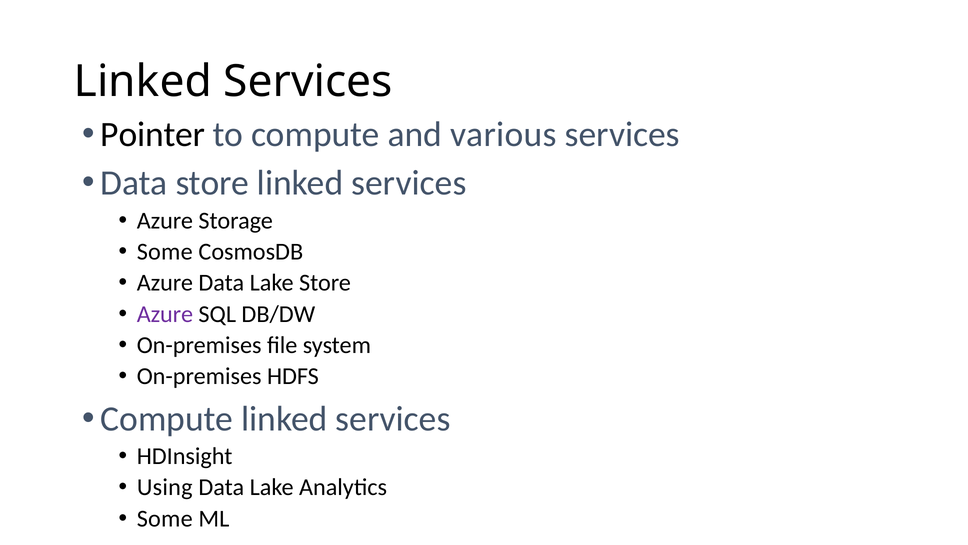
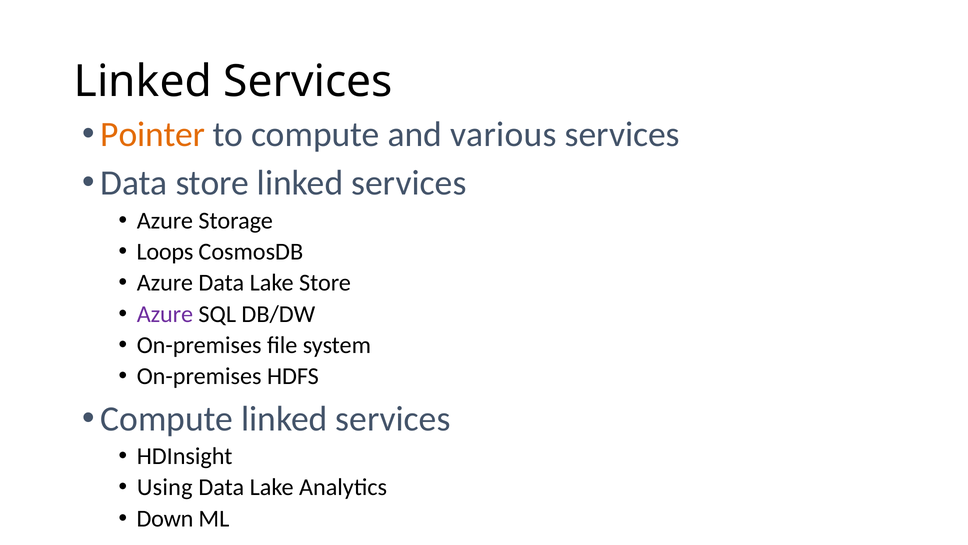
Pointer colour: black -> orange (153, 134)
Some: Some -> Loops (165, 251)
Some: Some -> Down (165, 518)
